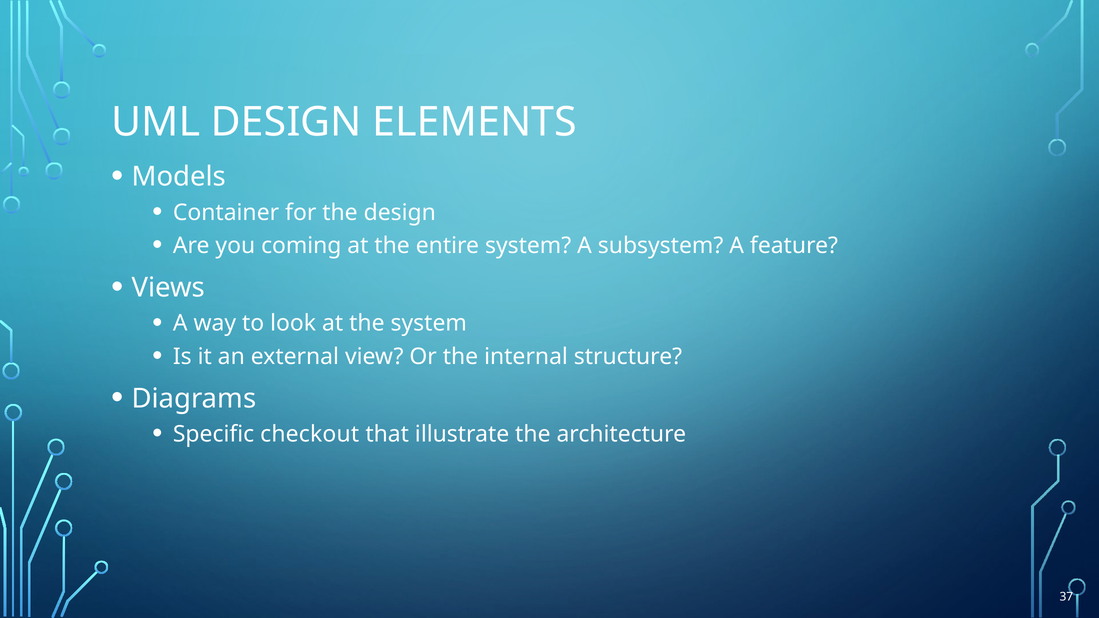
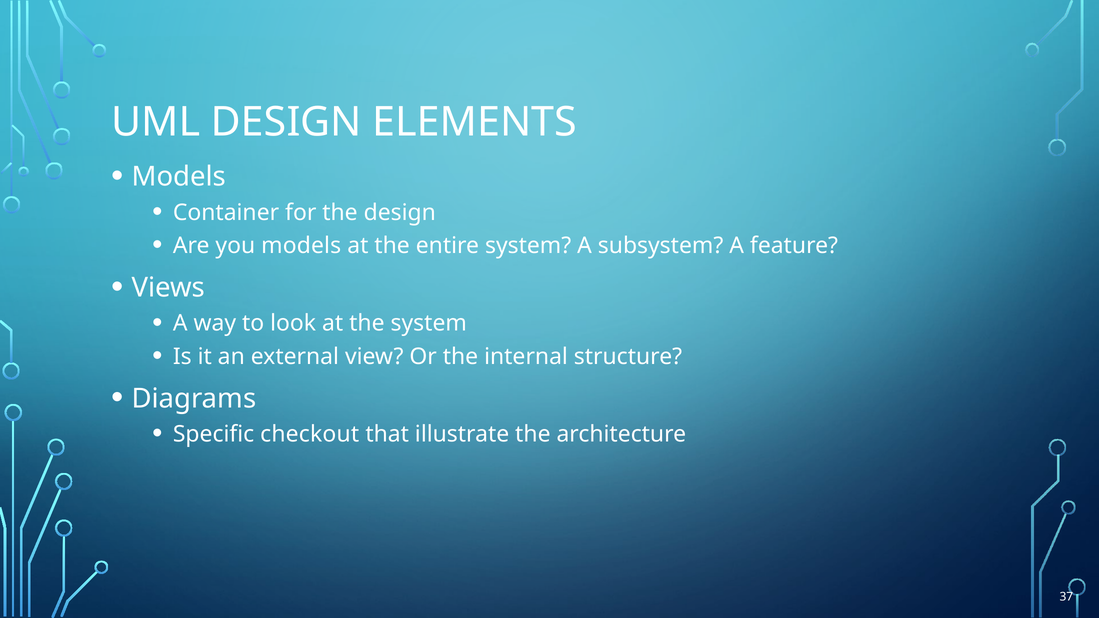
you coming: coming -> models (301, 246)
